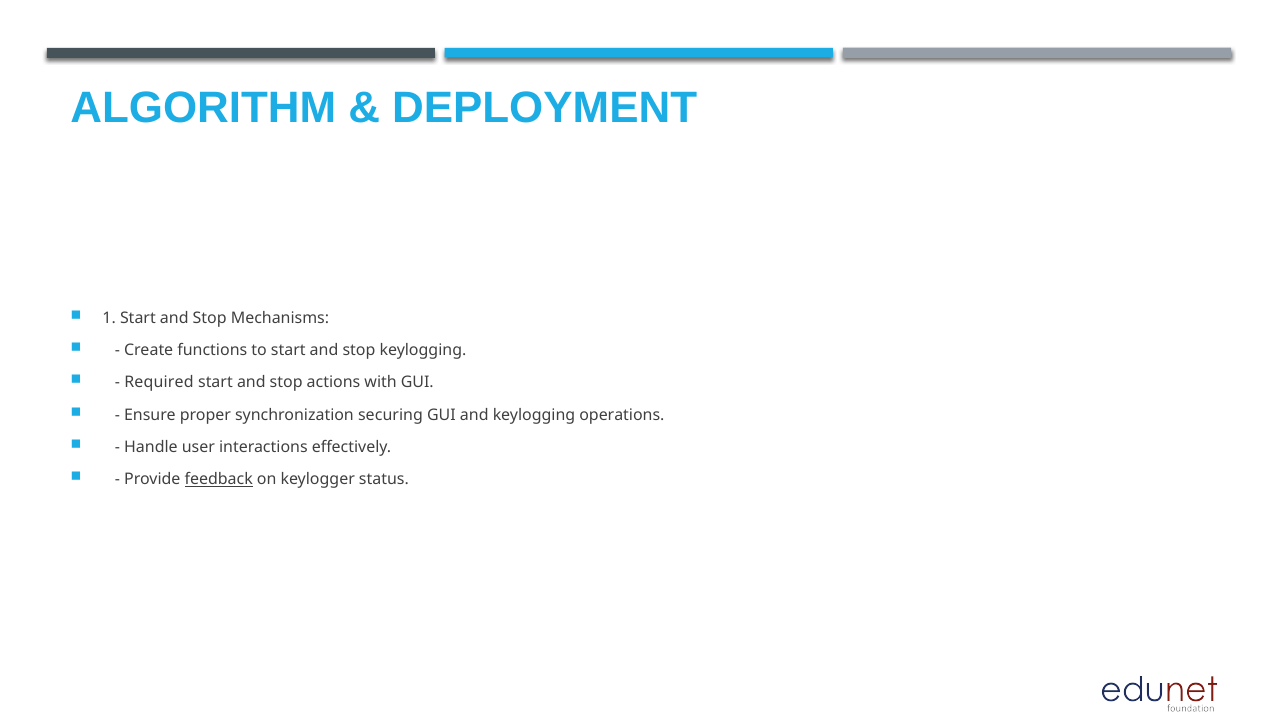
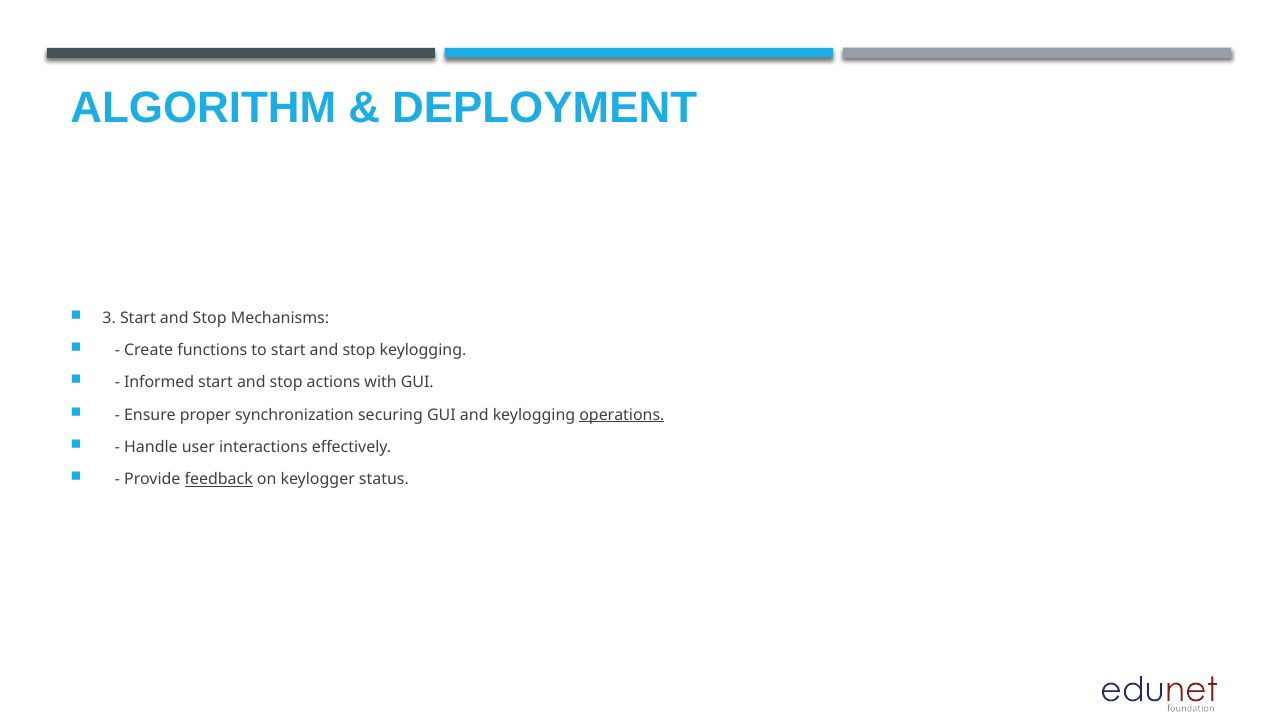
1: 1 -> 3 (109, 318)
Required: Required -> Informed (159, 383)
operations underline: none -> present (622, 415)
